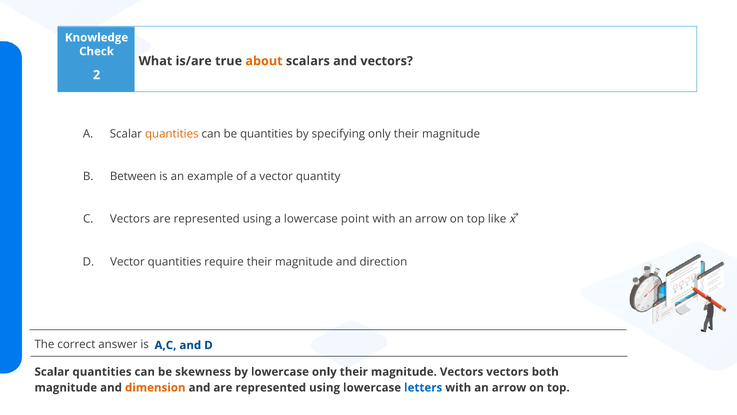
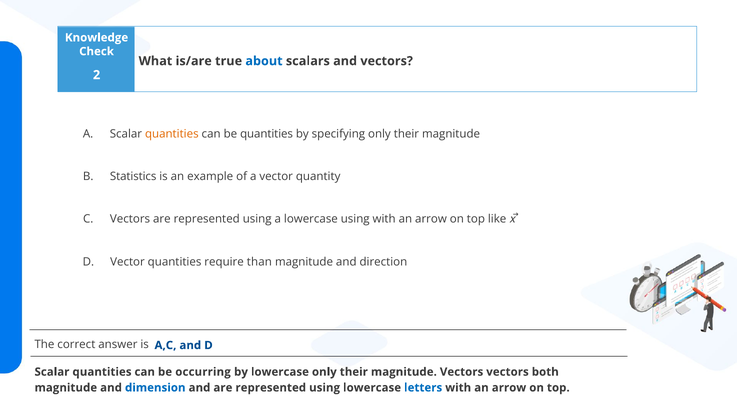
about colour: orange -> blue (264, 61)
Between: Between -> Statistics (133, 176)
lowercase point: point -> using (355, 219)
require their: their -> than (259, 262)
skewness: skewness -> occurring (203, 372)
dimension colour: orange -> blue (155, 387)
